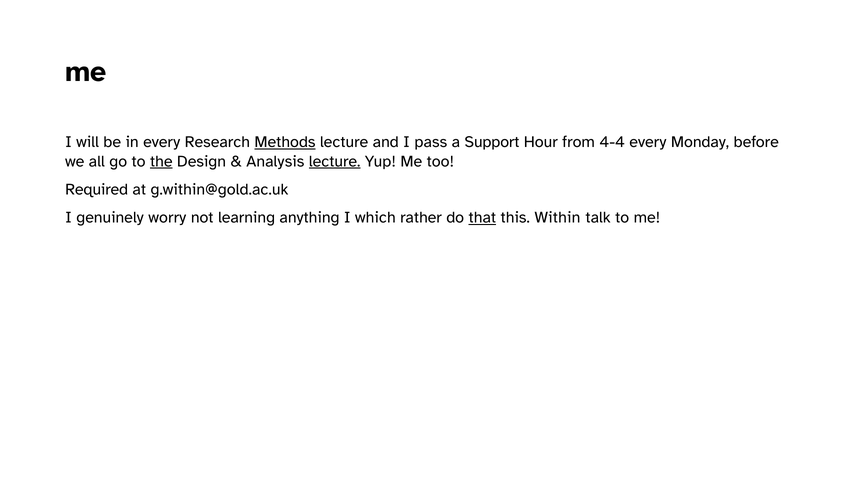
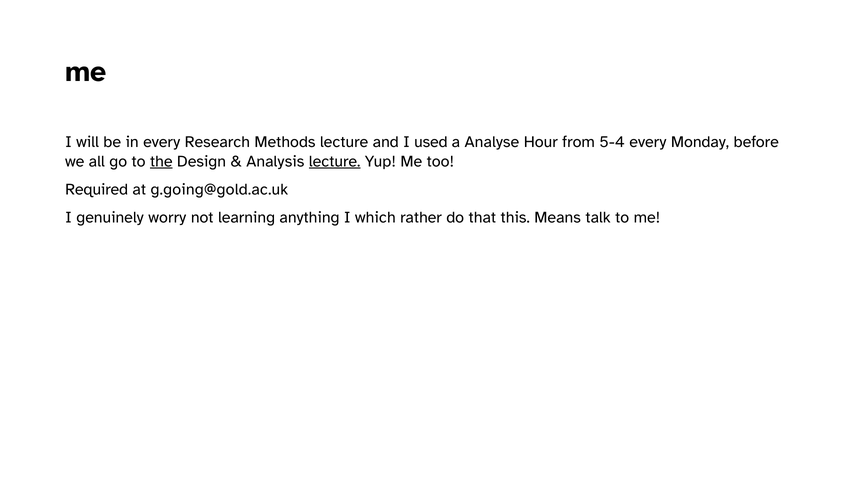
Methods underline: present -> none (285, 142)
pass: pass -> used (431, 142)
Support: Support -> Analyse (492, 142)
4-4: 4-4 -> 5-4 (612, 142)
g.within@gold.ac.uk: g.within@gold.ac.uk -> g.going@gold.ac.uk (219, 189)
that underline: present -> none (482, 218)
Within: Within -> Means (558, 218)
